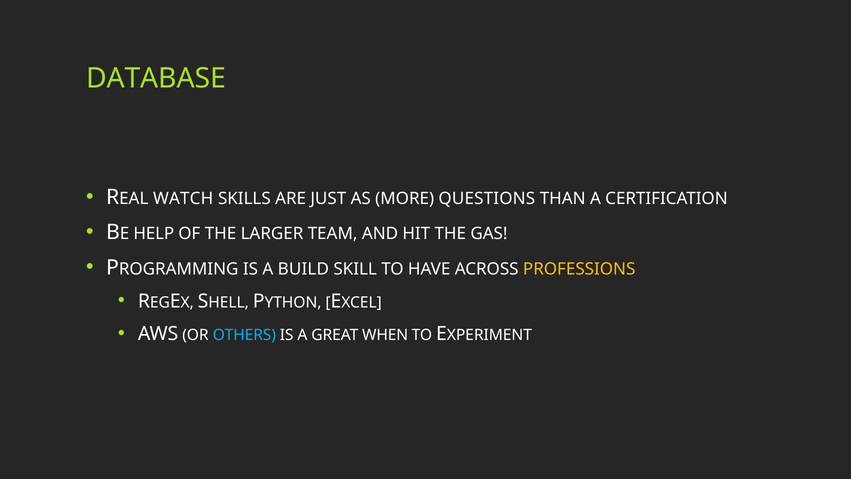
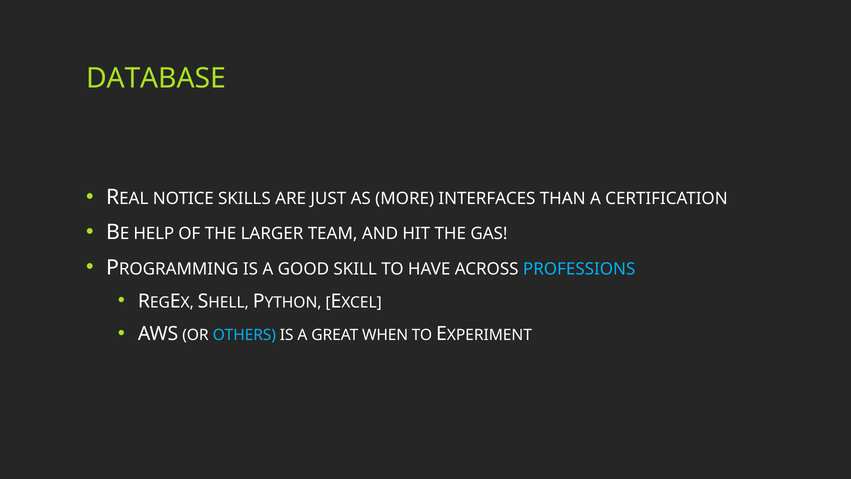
WATCH: WATCH -> NOTICE (183, 199)
QUESTIONS: QUESTIONS -> INTERFACES (487, 199)
BUILD: BUILD -> GOOD (303, 269)
PROFESSIONS colour: yellow -> light blue (579, 269)
